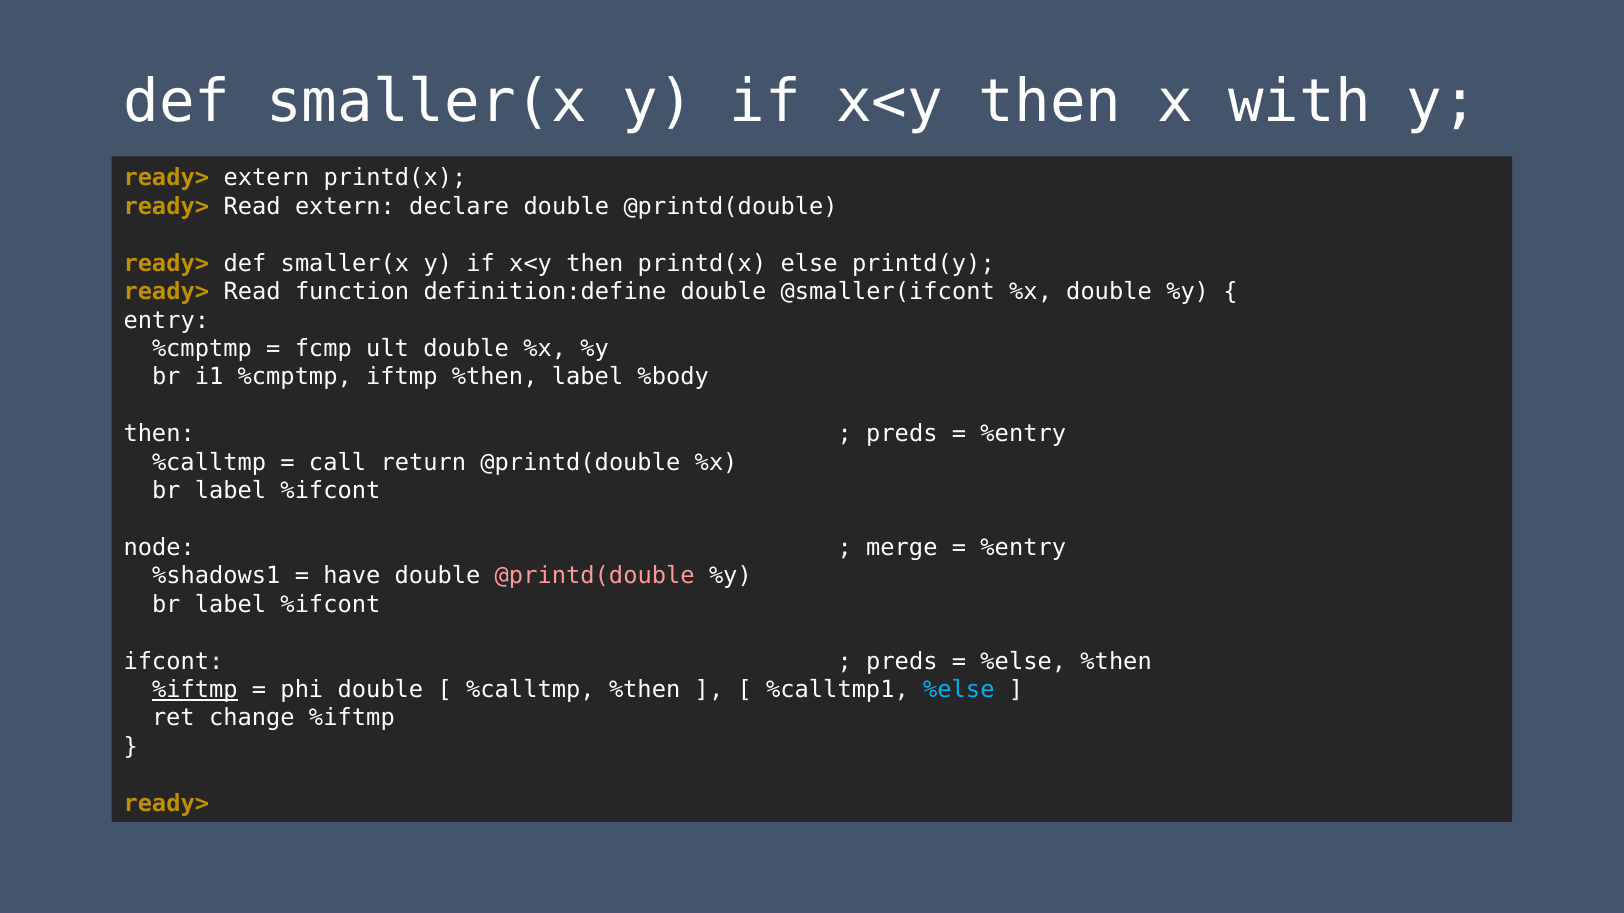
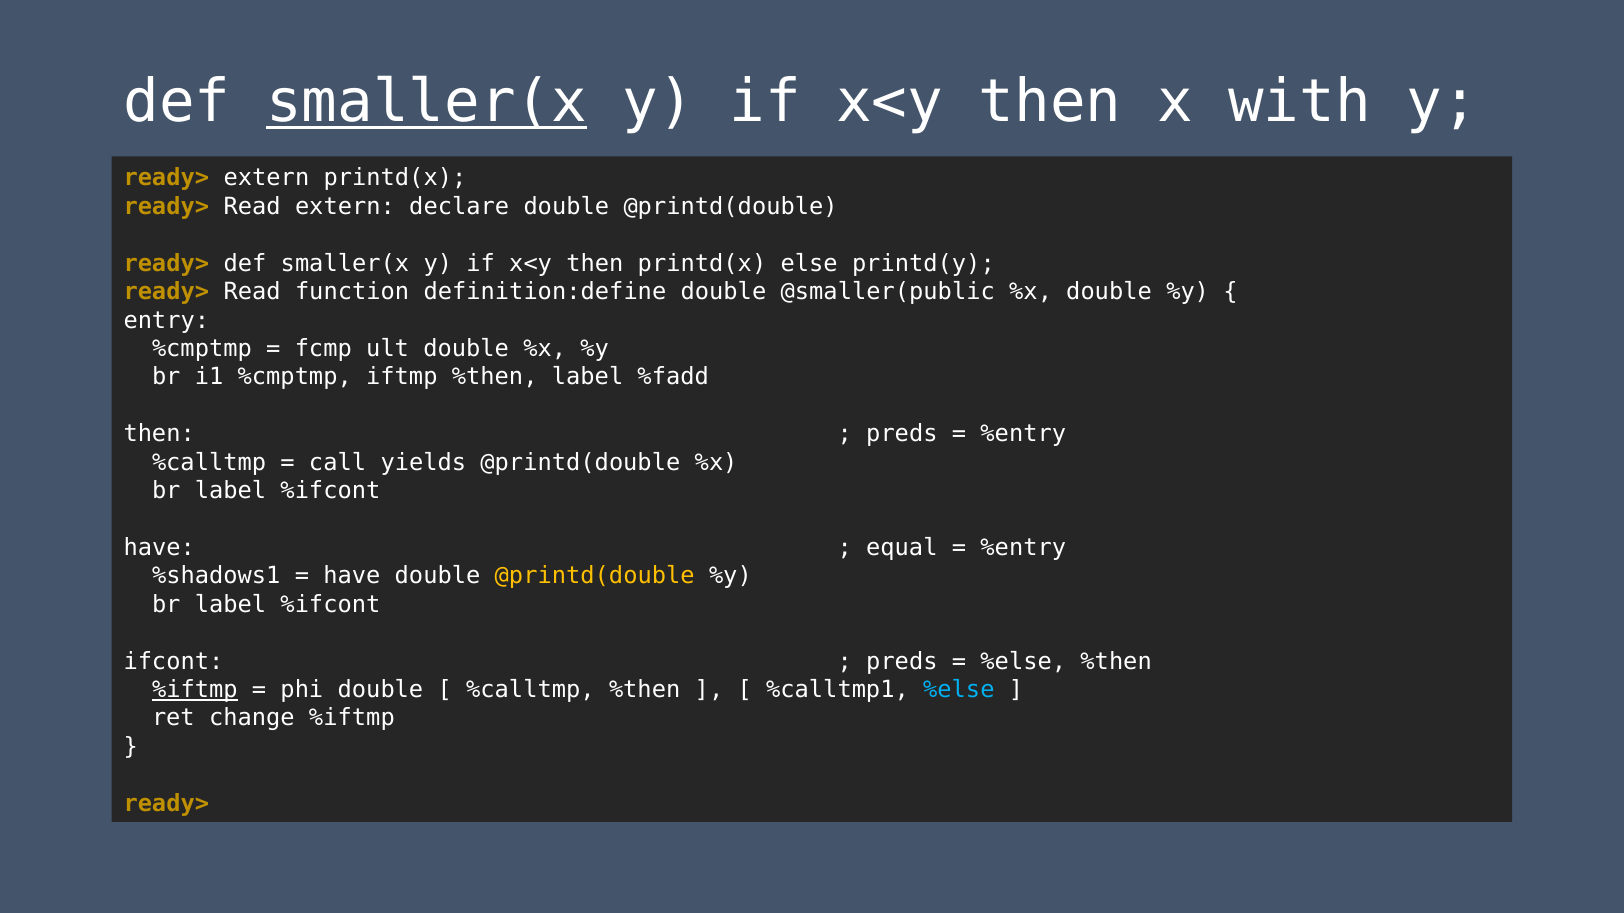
smaller(x underline: none -> present (427, 102)
@smaller(ifcont: @smaller(ifcont -> @smaller(public (888, 292)
%body: %body -> %fadd (673, 377)
return: return -> yields (423, 463)
node: node -> have (159, 548)
merge: merge -> equal (902, 548)
@printd(double colour: pink -> yellow (595, 576)
